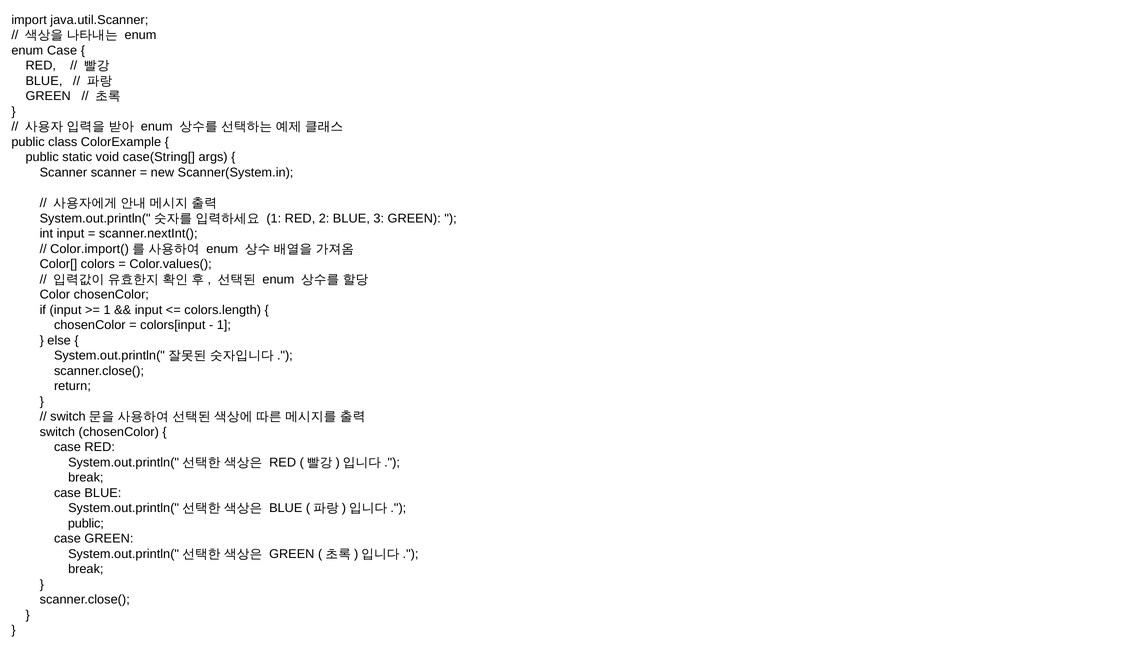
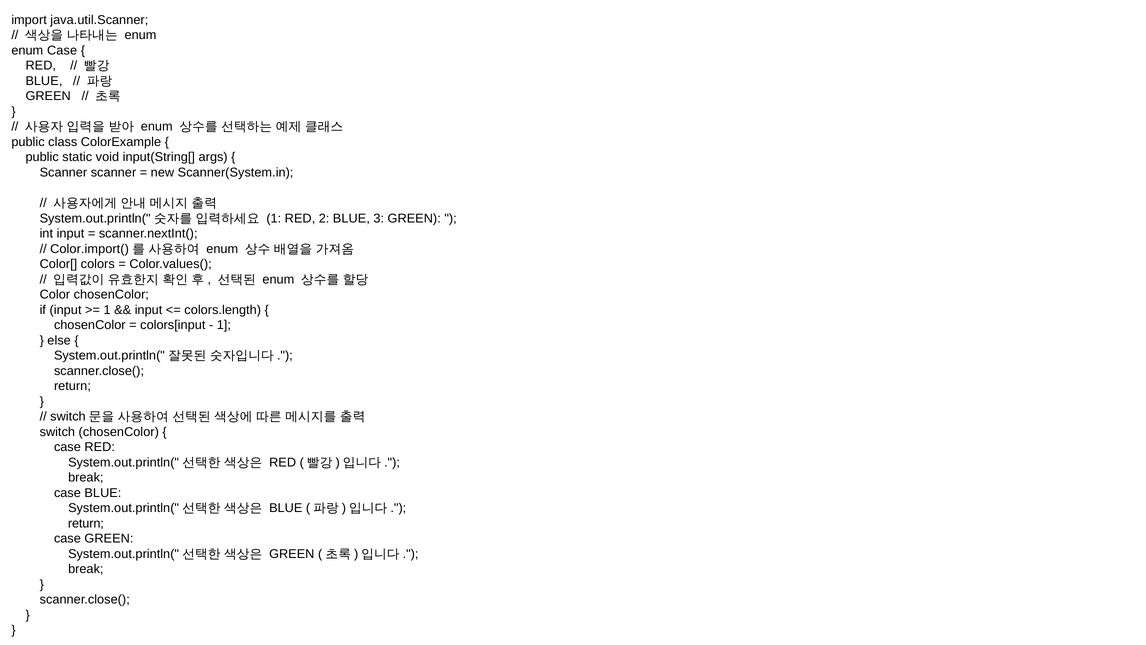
case(String[: case(String[ -> input(String[ (159, 157)
public: public -> return (86, 523)
